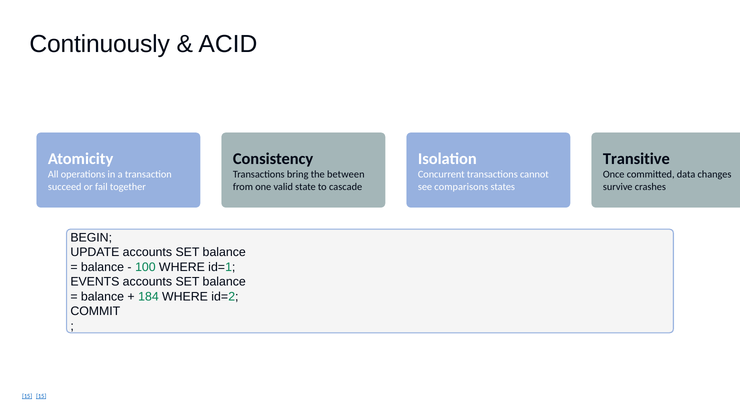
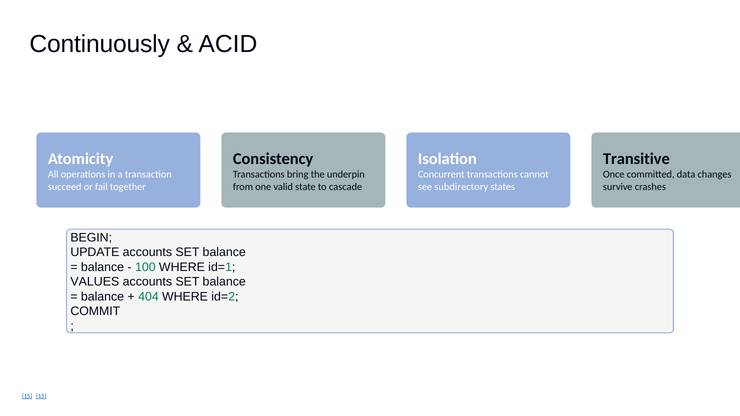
between: between -> underpin (346, 175)
comparisons: comparisons -> subdirectory (461, 187)
EVENTS: EVENTS -> VALUES (95, 282)
184: 184 -> 404 (148, 297)
